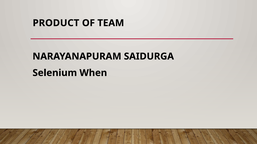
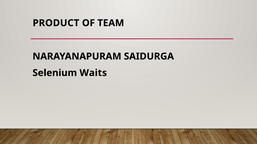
When: When -> Waits (93, 73)
